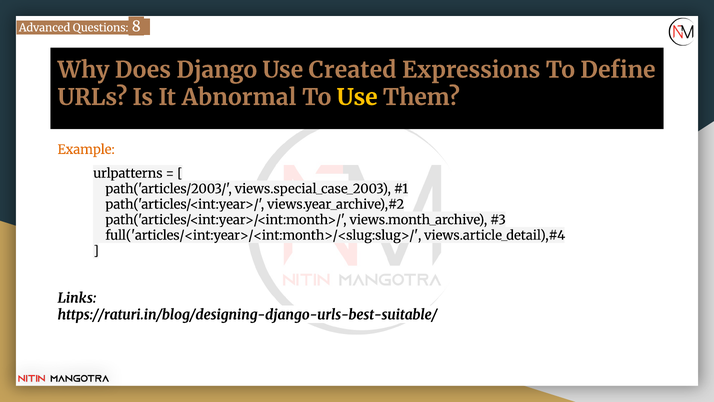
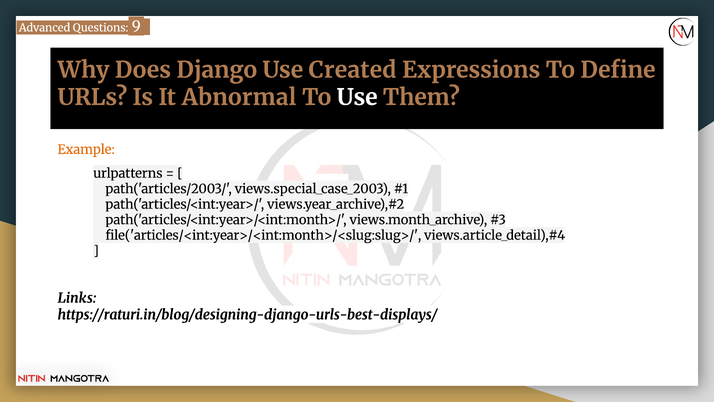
8: 8 -> 9 (136, 26)
Use colour: yellow -> white (357, 97)
full('articles/<int:year>/<int:month>/<slug:slug>/: full('articles/<int:year>/<int:month>/<slug:slug>/ -> file('articles/<int:year>/<int:month>/<slug:slug>/ (263, 235)
https://raturi.in/blog/designing-django-urls-best-suitable/: https://raturi.in/blog/designing-django-urls-best-suitable/ -> https://raturi.in/blog/designing-django-urls-best-displays/ (247, 315)
